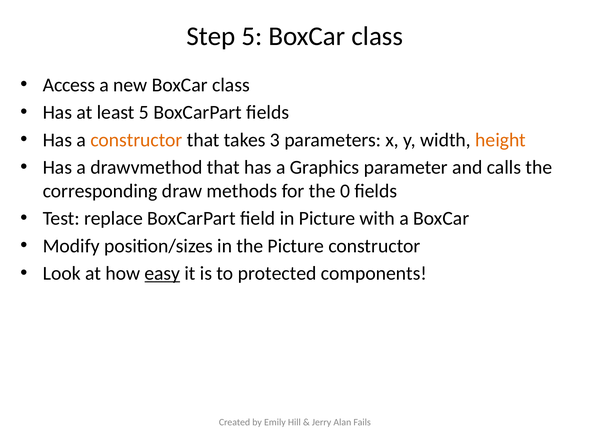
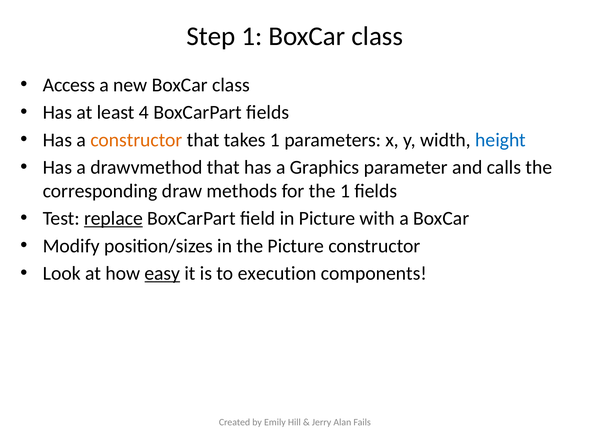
Step 5: 5 -> 1 (252, 36)
least 5: 5 -> 4 (144, 112)
takes 3: 3 -> 1 (275, 140)
height colour: orange -> blue (501, 140)
the 0: 0 -> 1 (345, 191)
replace underline: none -> present (113, 219)
protected: protected -> execution (277, 274)
